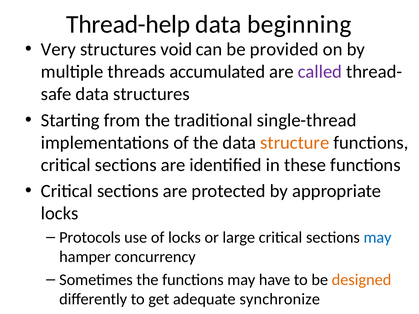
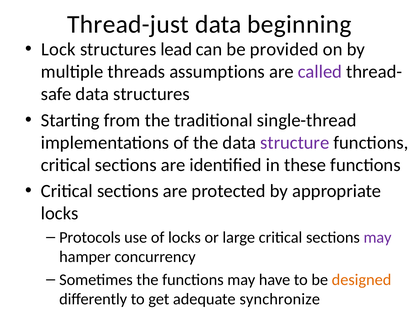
Thread-help: Thread-help -> Thread-just (128, 24)
Very: Very -> Lock (58, 50)
void: void -> lead (176, 50)
accumulated: accumulated -> assumptions (217, 72)
structure colour: orange -> purple (295, 143)
may colour: blue -> purple (378, 238)
